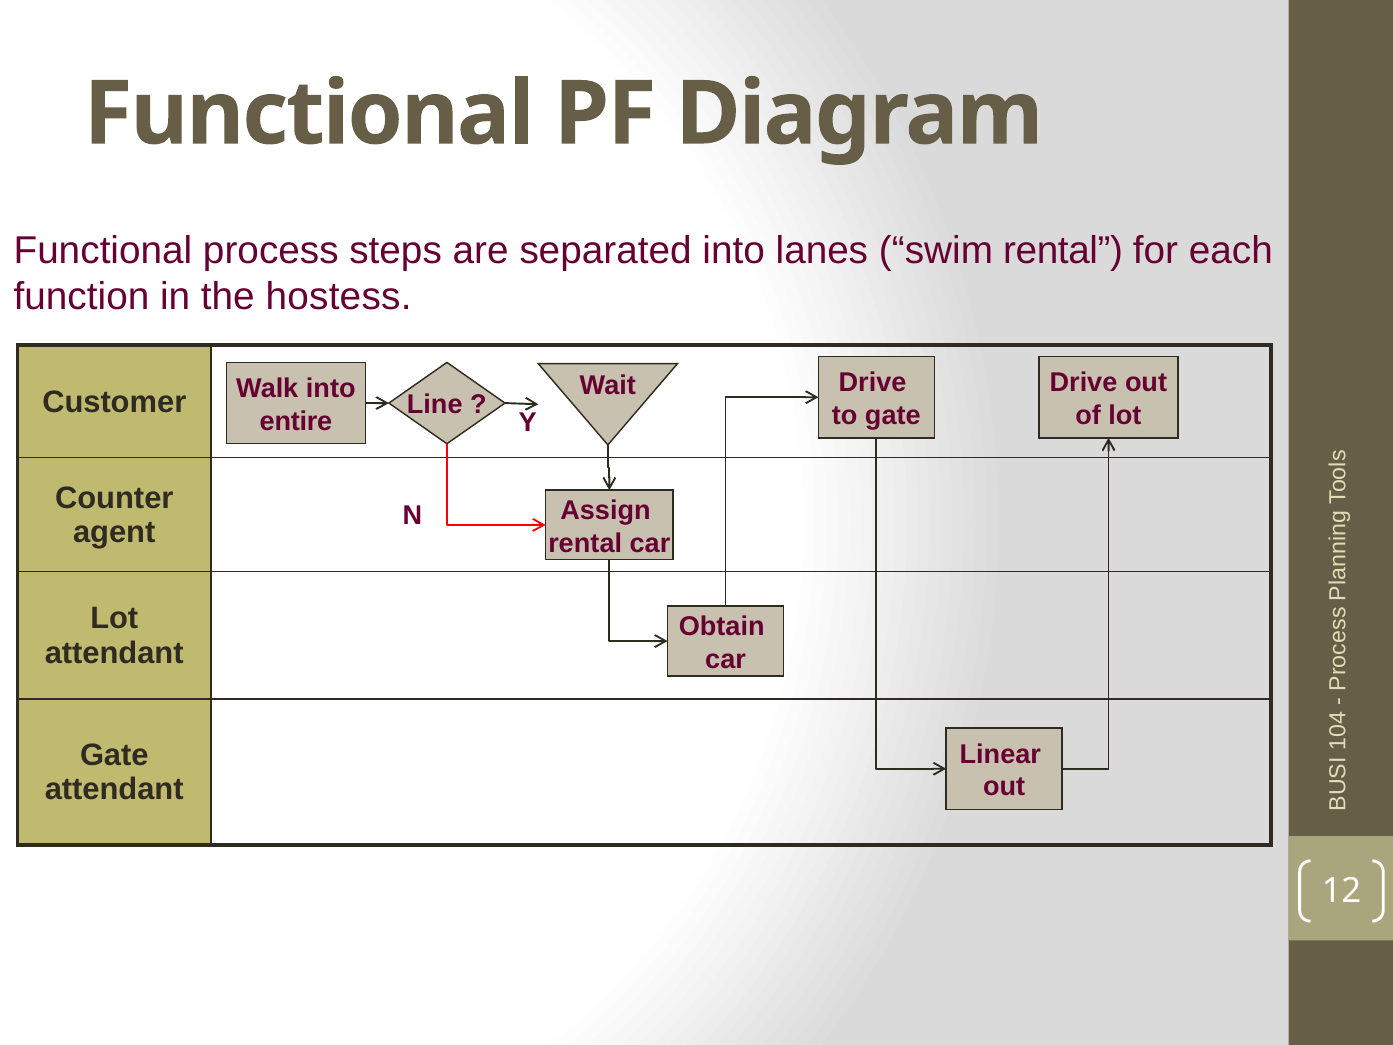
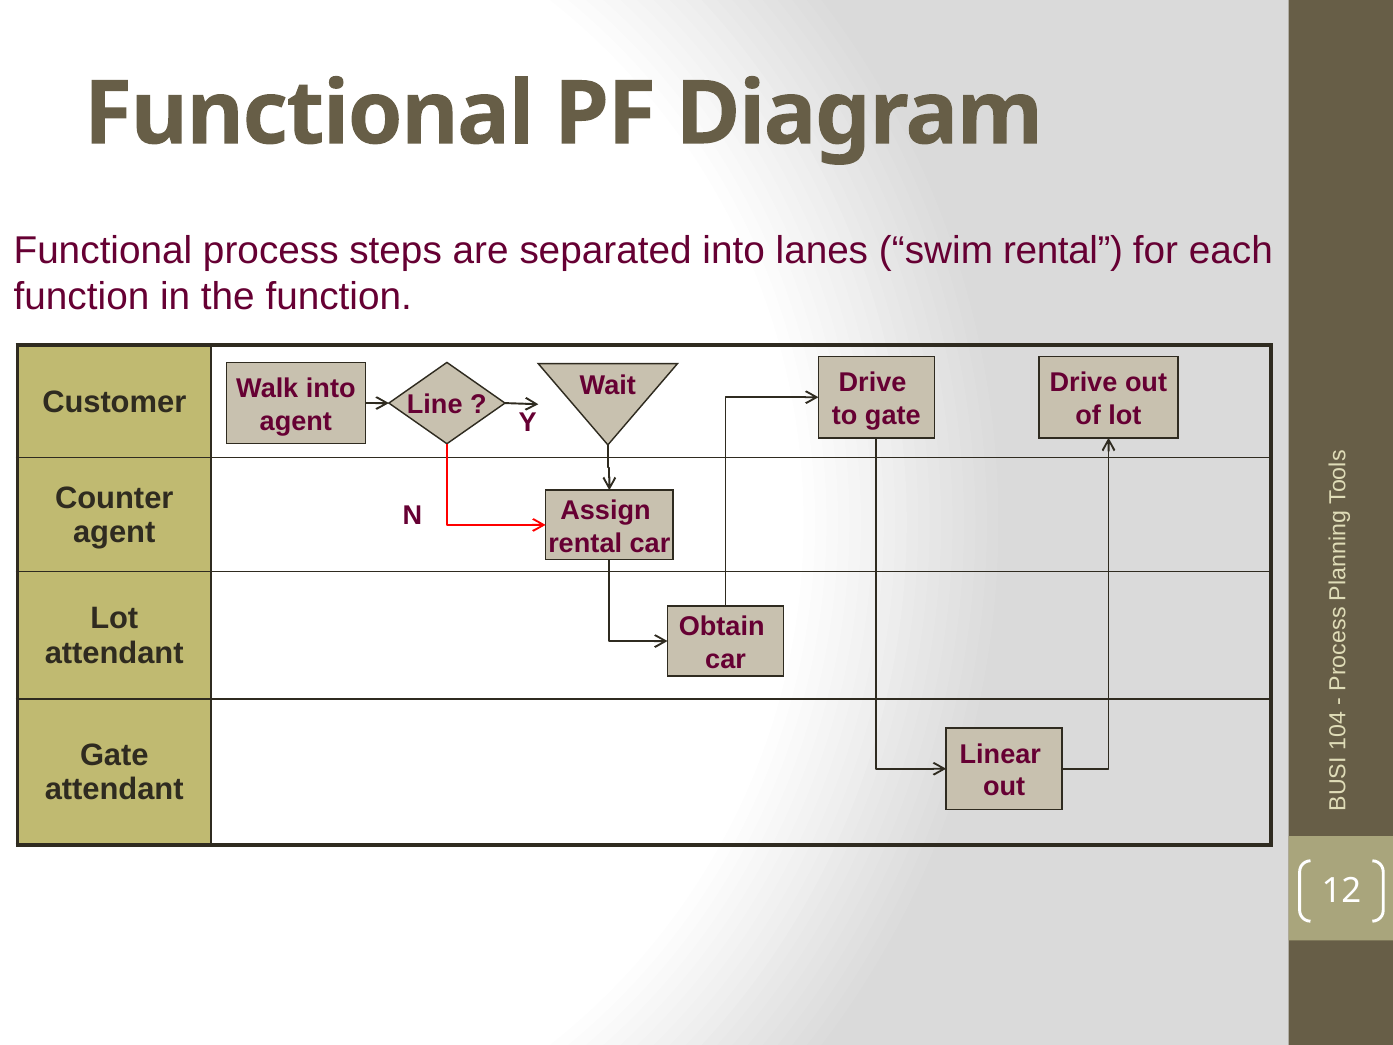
the hostess: hostess -> function (339, 297)
entire: entire -> agent (296, 421)
